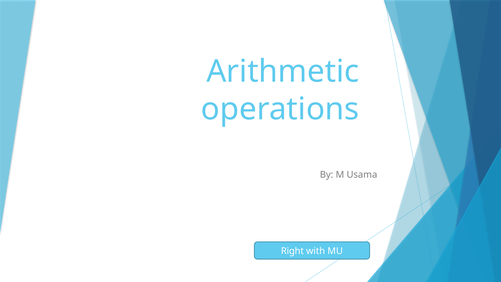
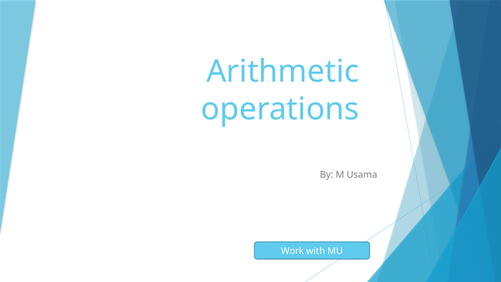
Right: Right -> Work (292, 251)
